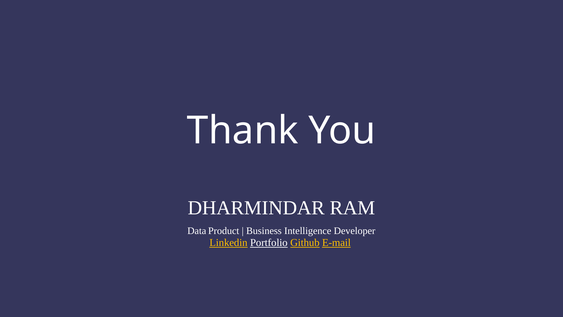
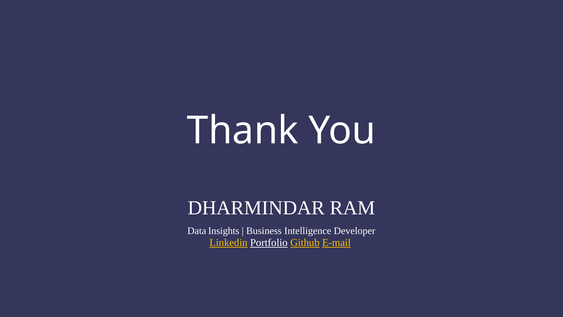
Product: Product -> Insights (224, 231)
